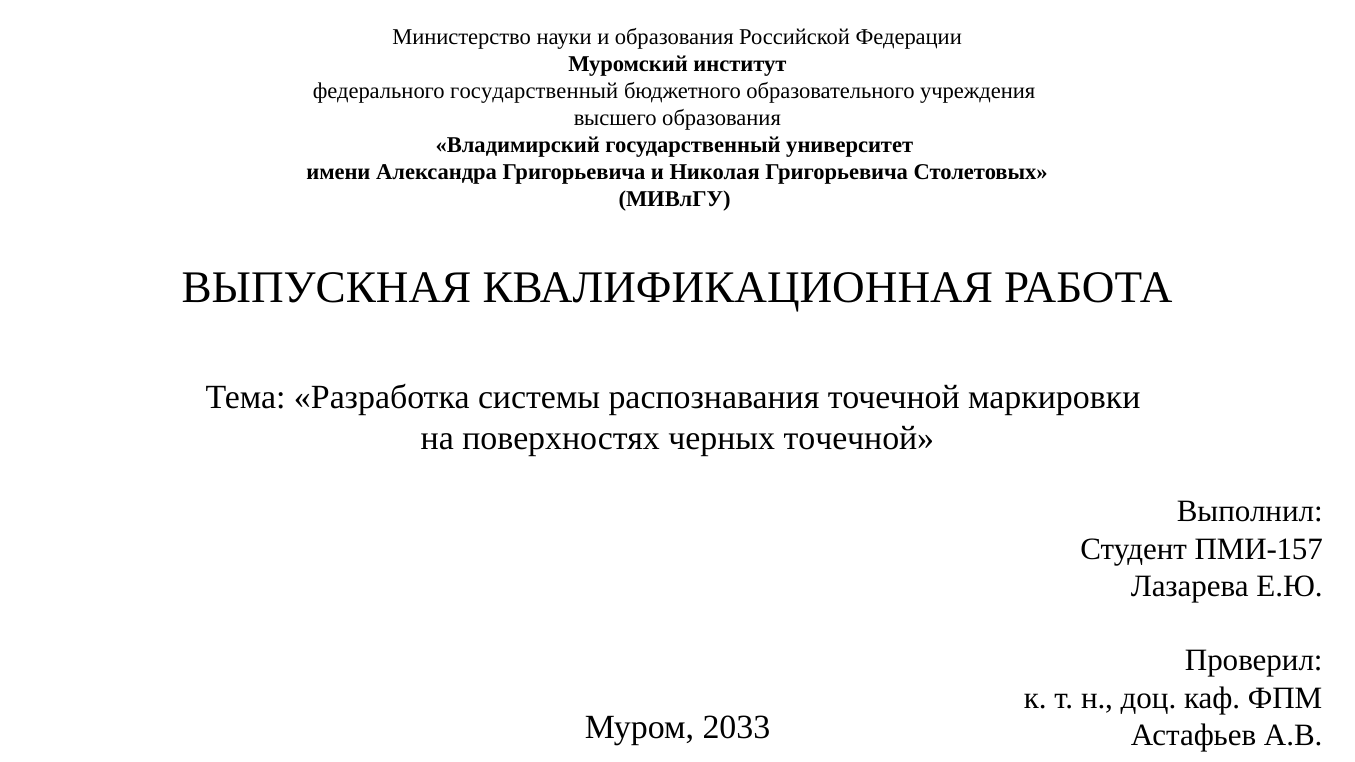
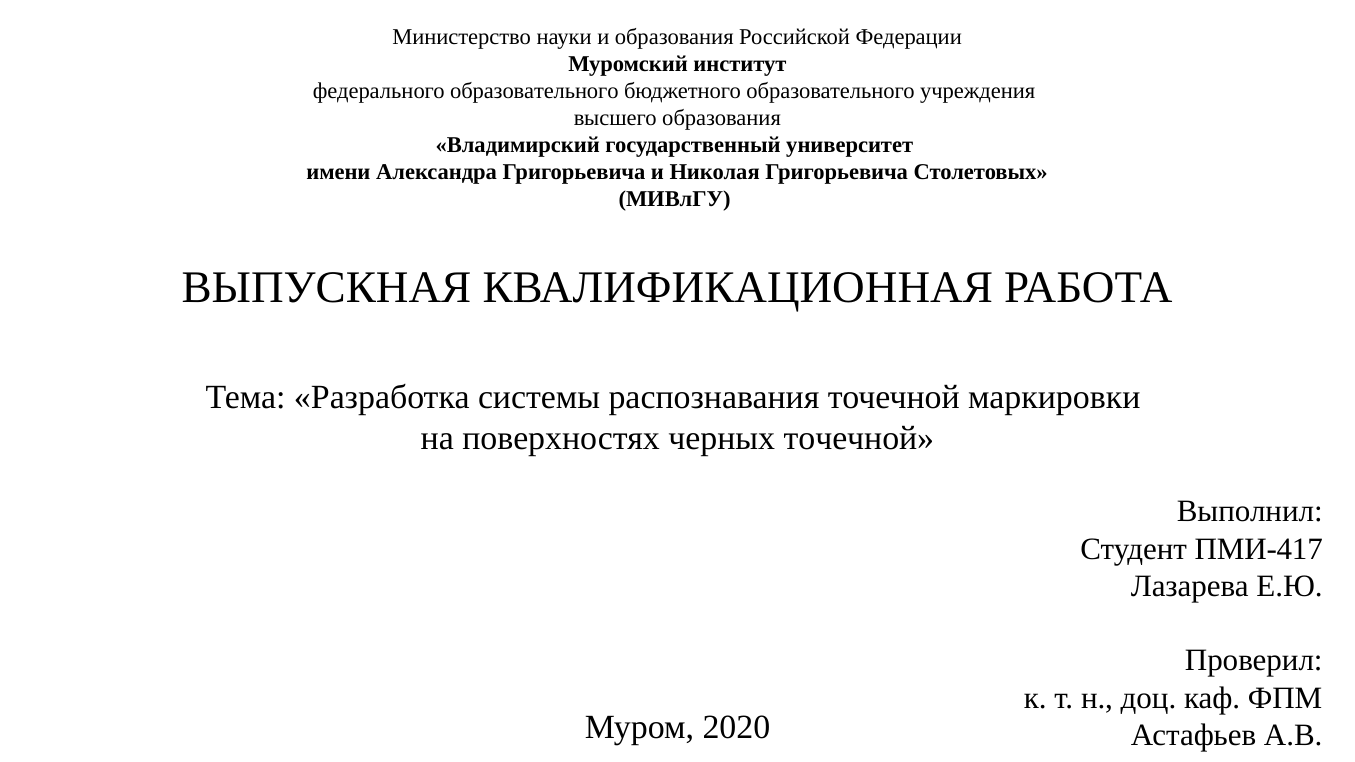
федерального государственный: государственный -> образовательного (534, 91)
ПМИ-157: ПМИ-157 -> ПМИ-417 (1259, 549)
2033: 2033 -> 2020 (736, 727)
